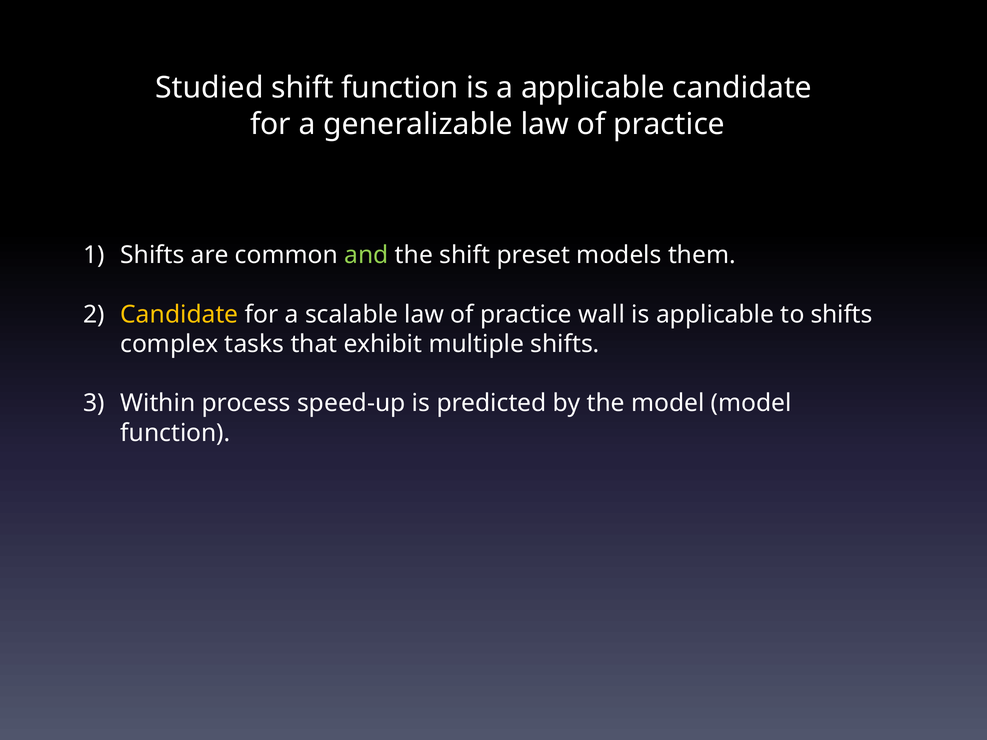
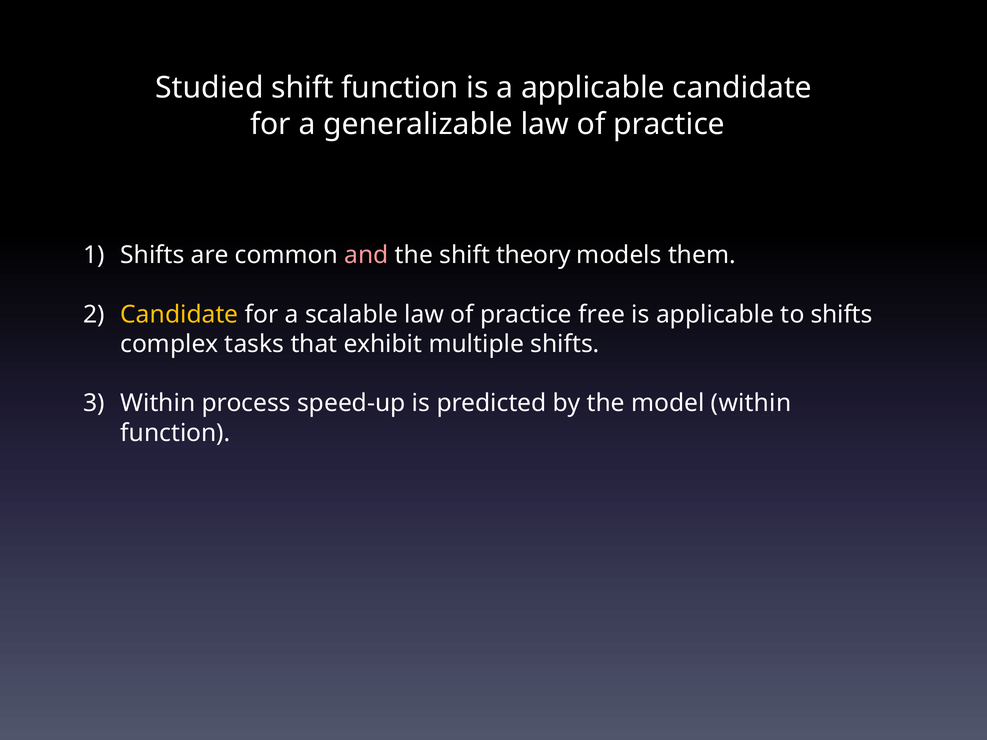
and colour: light green -> pink (366, 255)
preset: preset -> theory (533, 255)
wall: wall -> free (602, 315)
model model: model -> within (751, 403)
